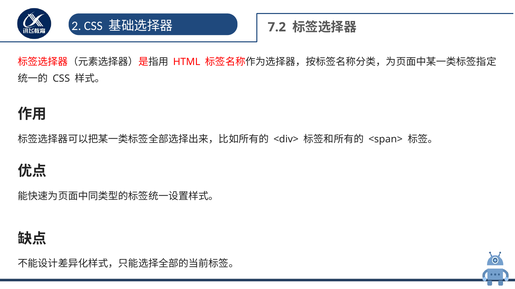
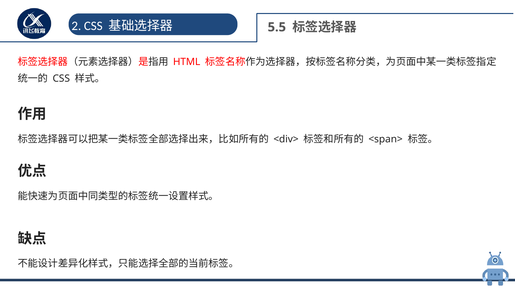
7.2: 7.2 -> 5.5 (277, 27)
